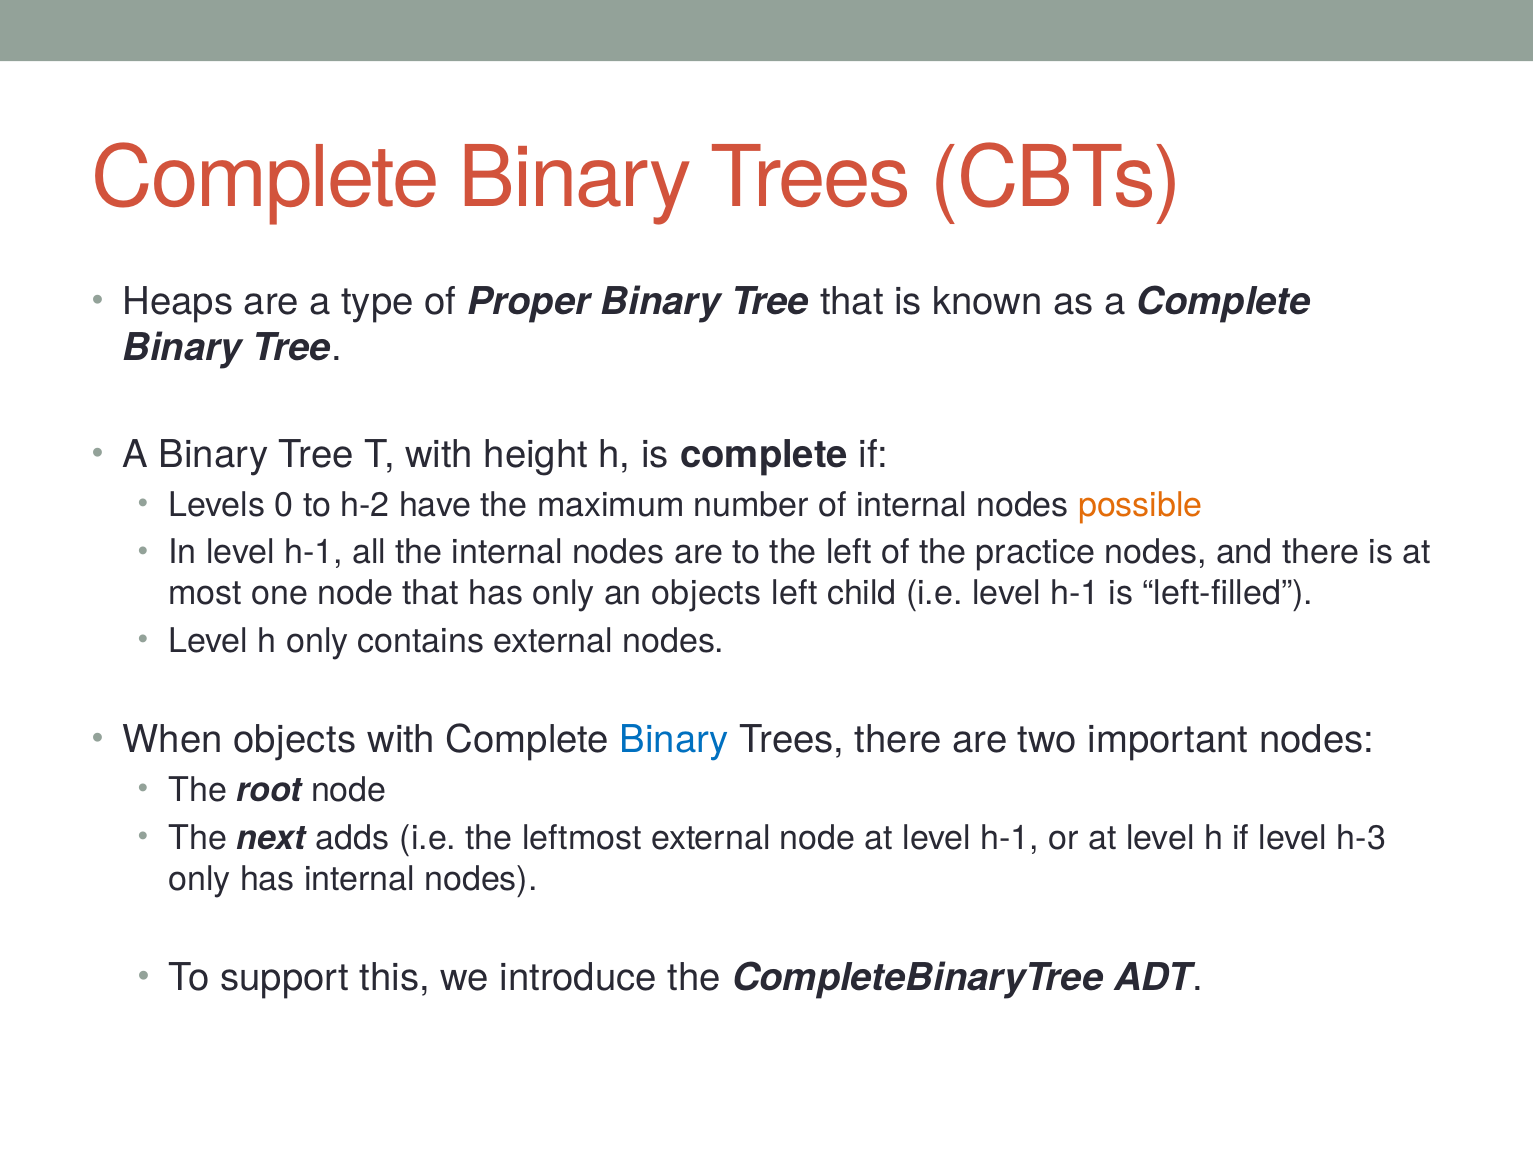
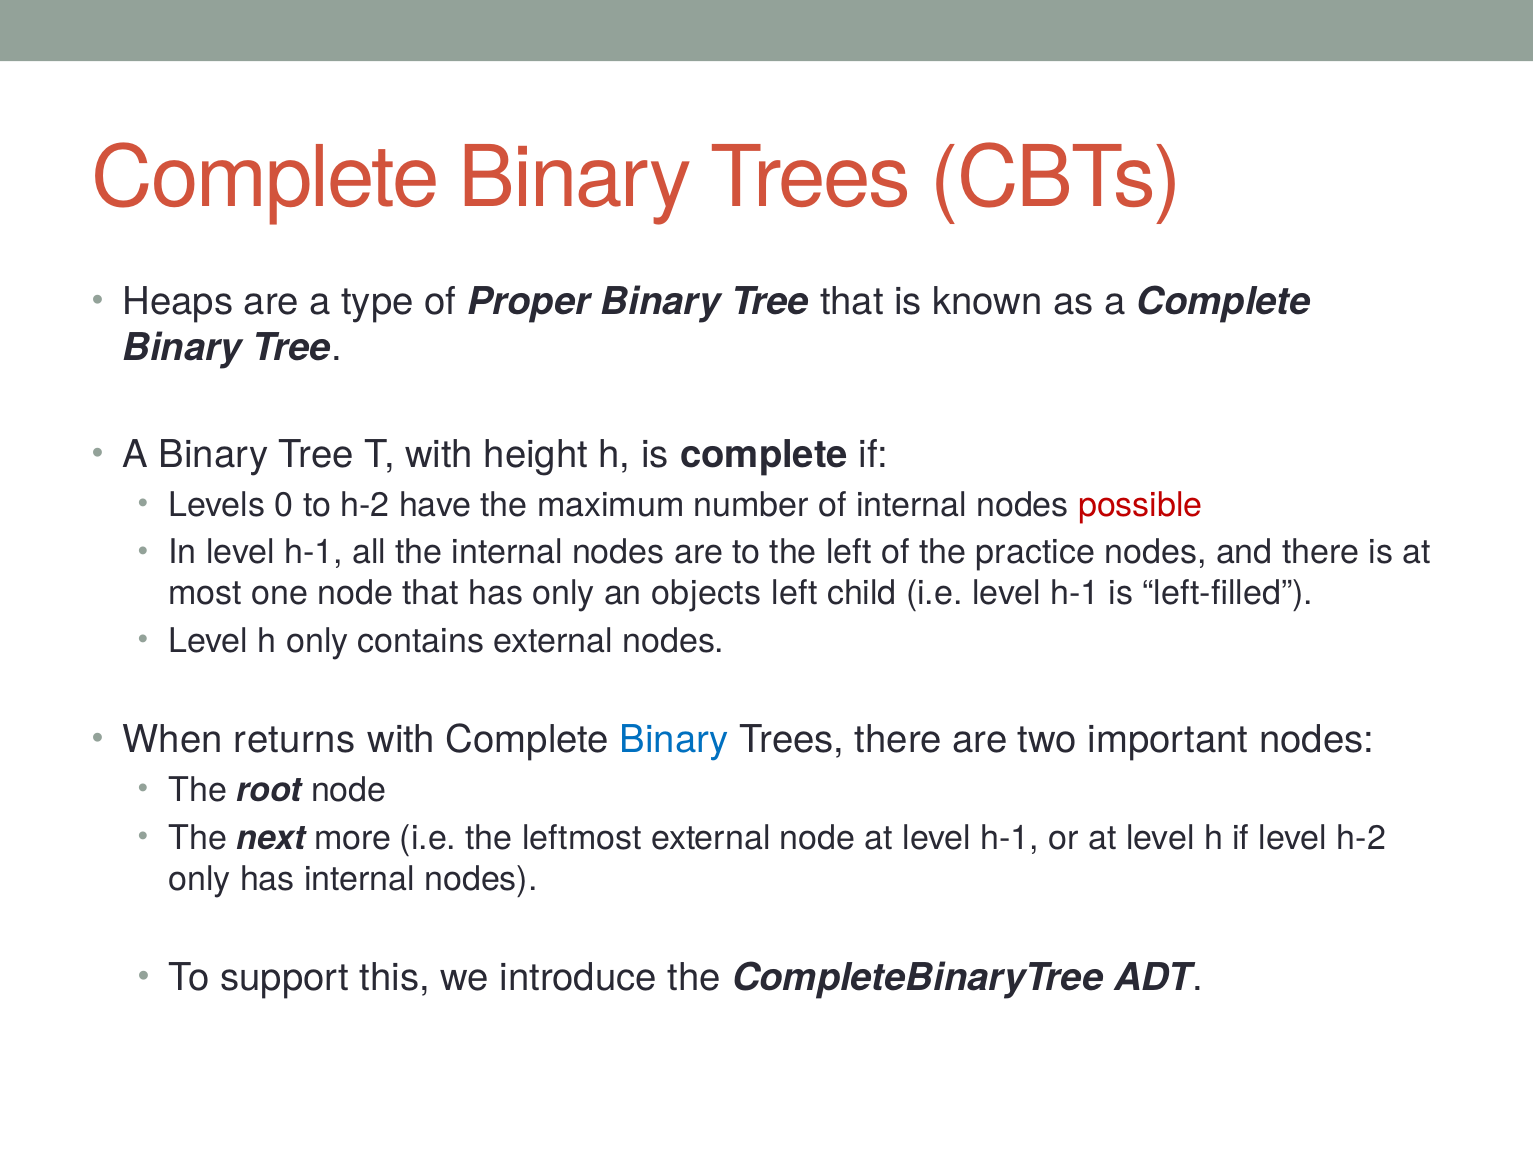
possible colour: orange -> red (1140, 505)
When objects: objects -> returns (295, 740)
adds: adds -> more (353, 838)
level h-3: h-3 -> h-2 (1361, 838)
